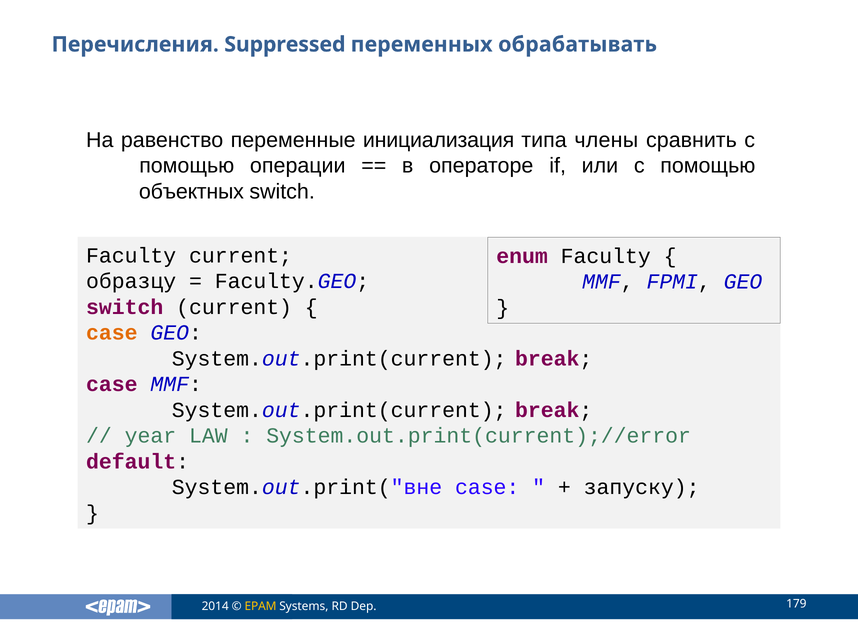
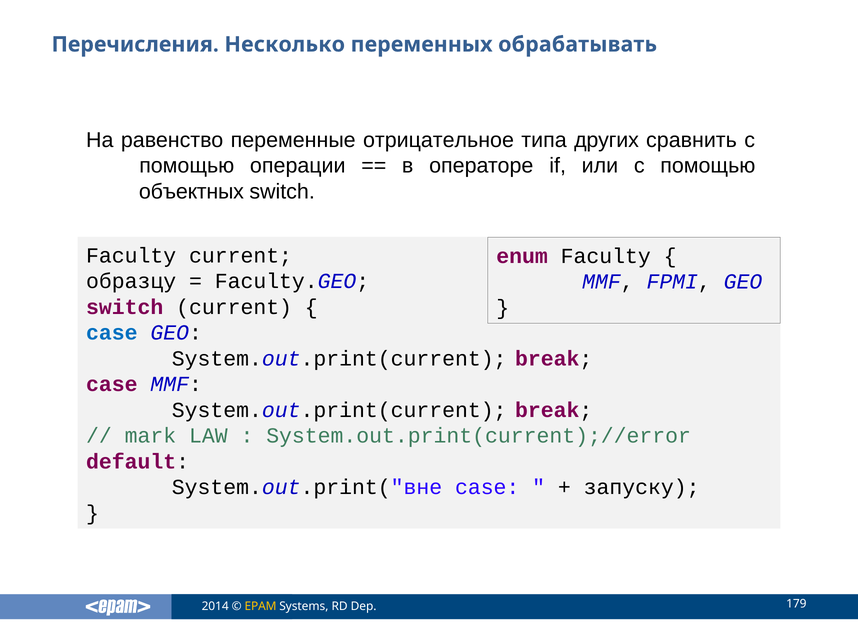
Suppressed: Suppressed -> Несколько (285, 44)
инициализация: инициализация -> отрицательное (438, 140)
члены: члены -> других (607, 140)
case colour: orange -> blue (112, 332)
year: year -> mark (150, 435)
